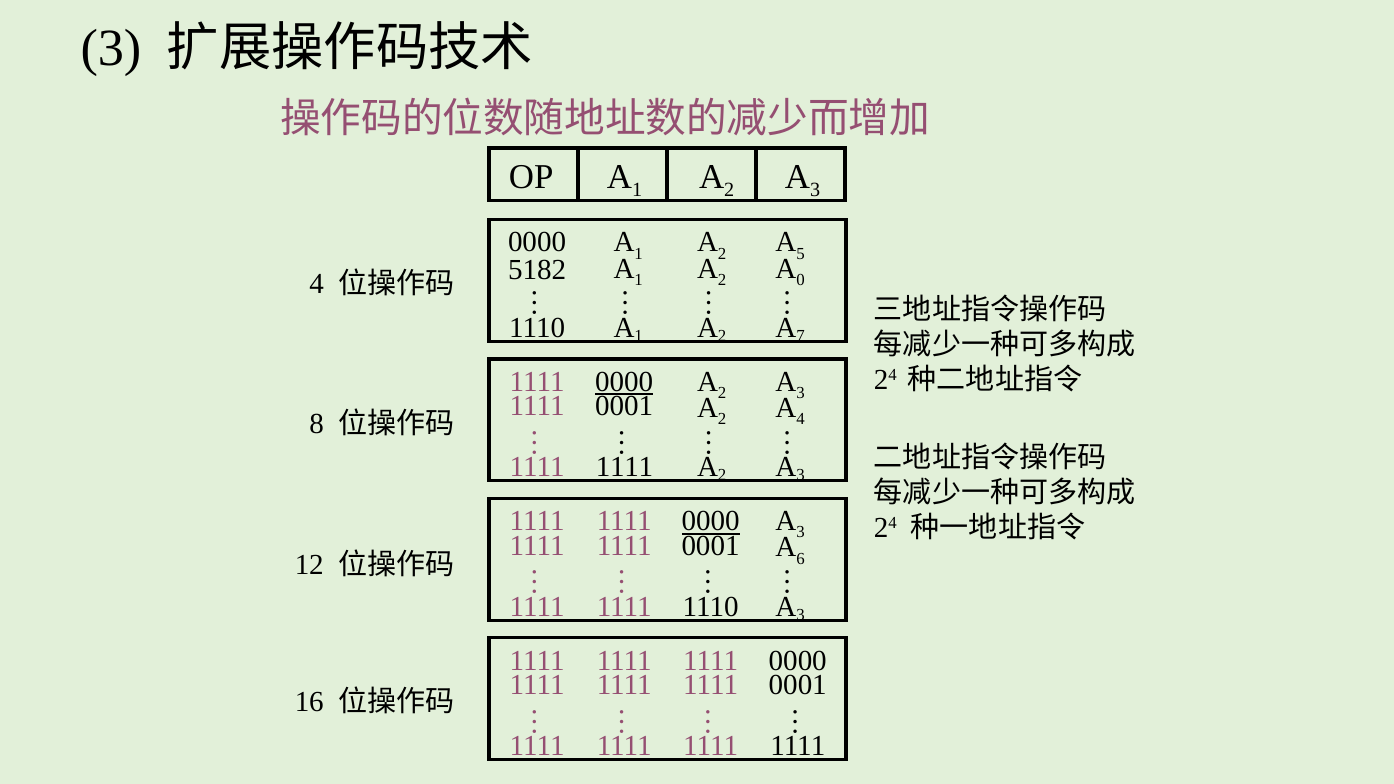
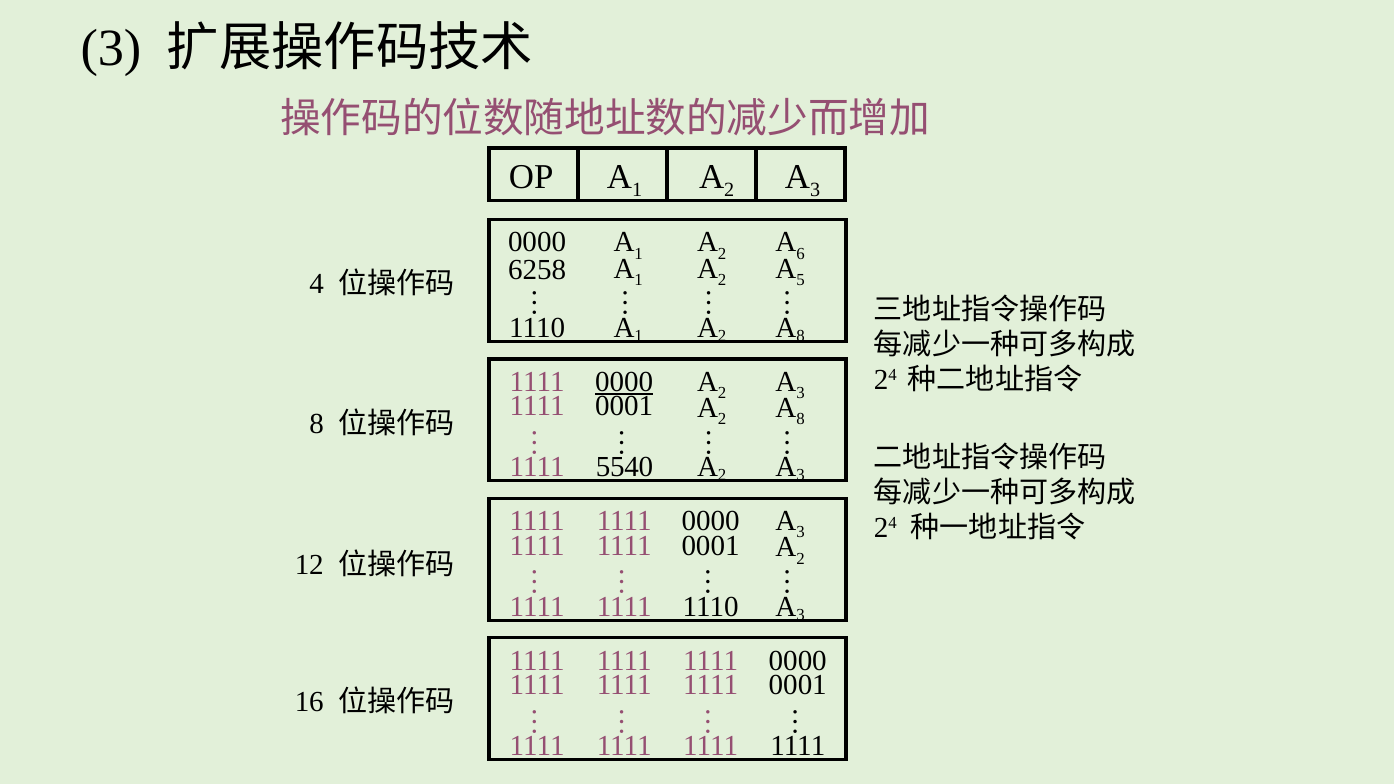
5: 5 -> 6 (801, 254)
0: 0 -> 5 (801, 280)
5182: 5182 -> 6258 (537, 270)
7: 7 -> 8 (801, 336)
4: 4 -> 8 (801, 419)
1111: 1111 -> 5540 (624, 467)
0000 underline: present -> none (711, 521)
6: 6 -> 2 (801, 559)
